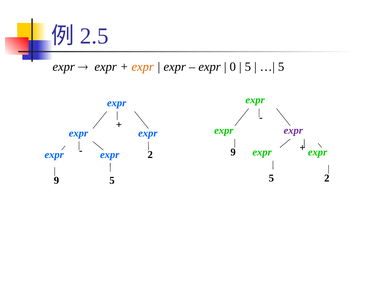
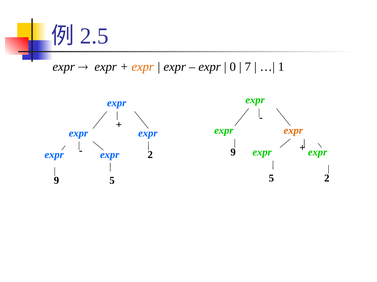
5: 5 -> 7 (248, 67)
5: 5 -> 1 (281, 67)
expr colour: purple -> orange (293, 131)
